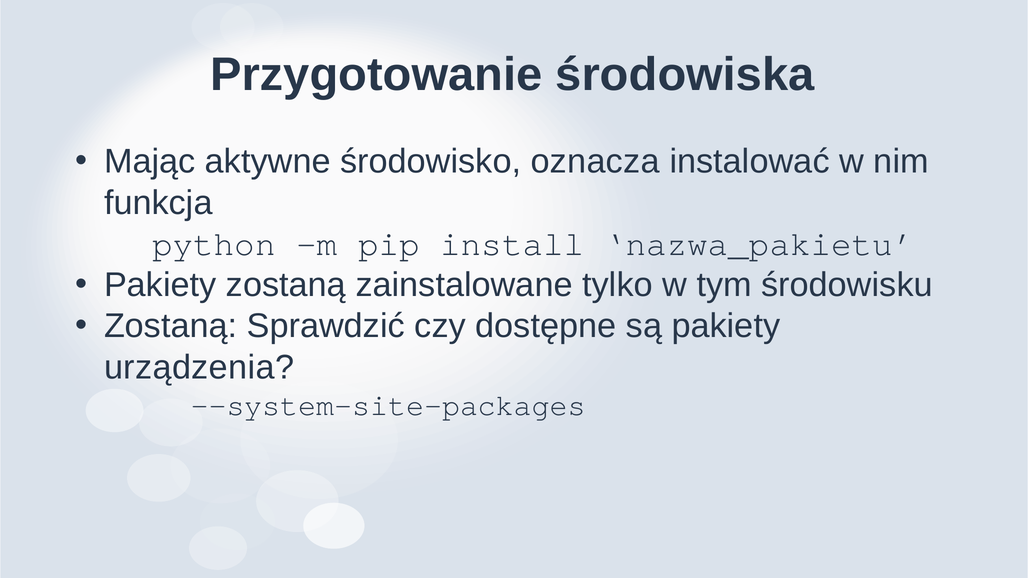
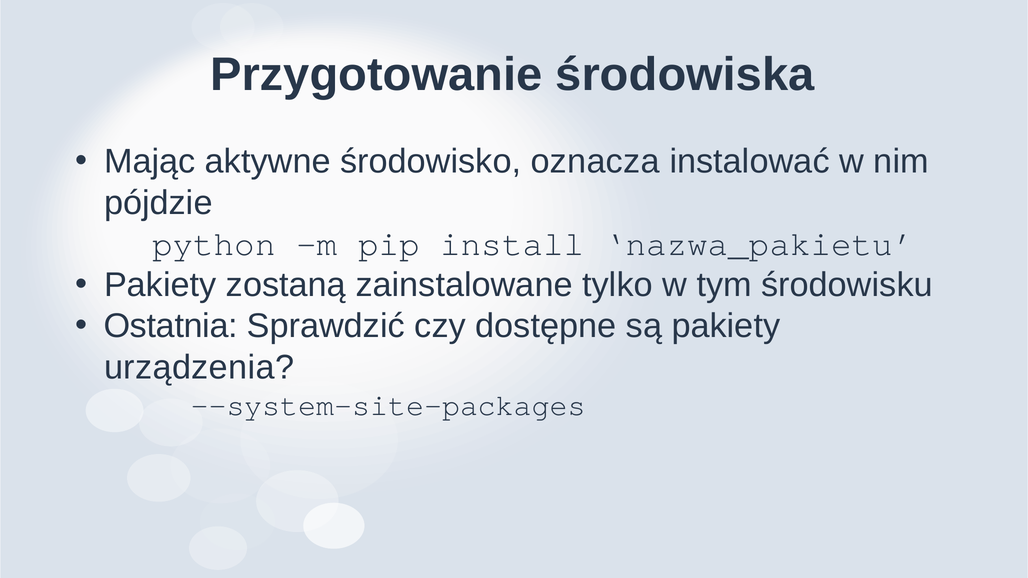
funkcja: funkcja -> pójdzie (158, 203)
Zostaną: Zostaną -> Ostatnia (171, 326)
